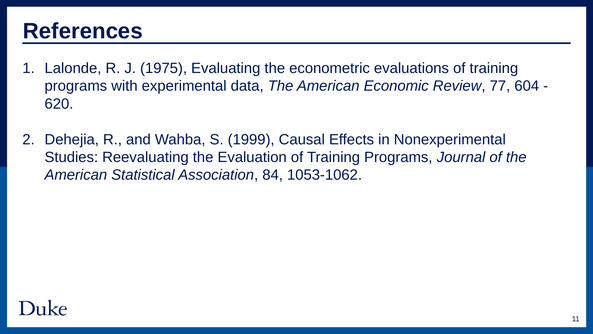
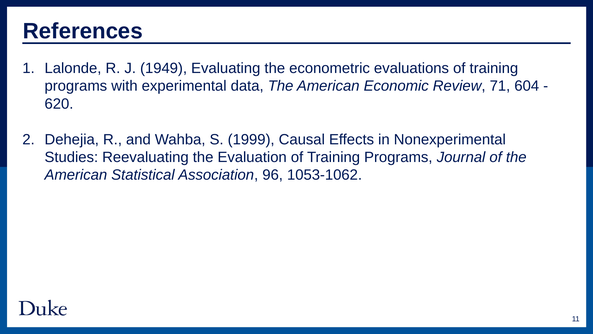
1975: 1975 -> 1949 (164, 68)
77: 77 -> 71 (500, 86)
84: 84 -> 96 (273, 175)
